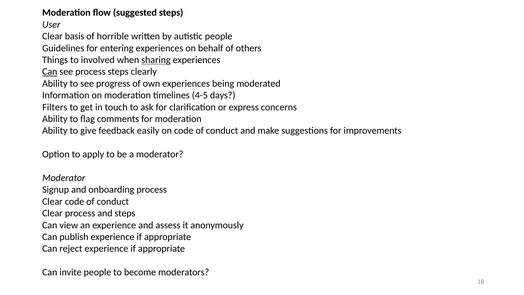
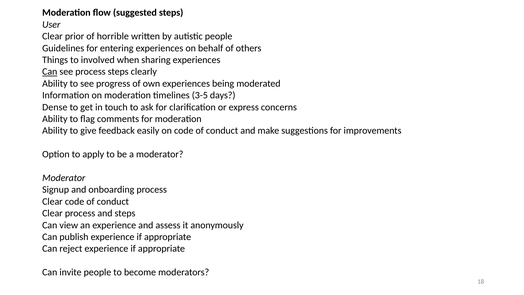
basis: basis -> prior (75, 36)
sharing underline: present -> none (156, 60)
4-5: 4-5 -> 3-5 (200, 95)
Filters: Filters -> Dense (55, 107)
